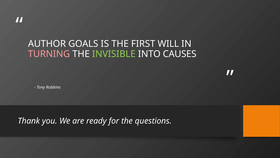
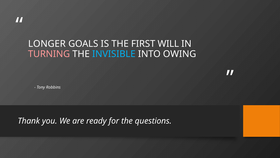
AUTHOR: AUTHOR -> LONGER (47, 44)
INVISIBLE colour: light green -> light blue (114, 54)
CAUSES: CAUSES -> OWING (180, 54)
